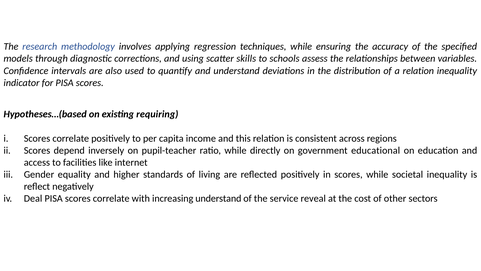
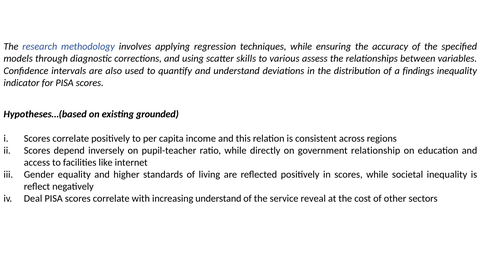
schools: schools -> various (285, 59)
a relation: relation -> findings (418, 71)
requiring: requiring -> grounded (157, 114)
educational: educational -> relationship (376, 150)
